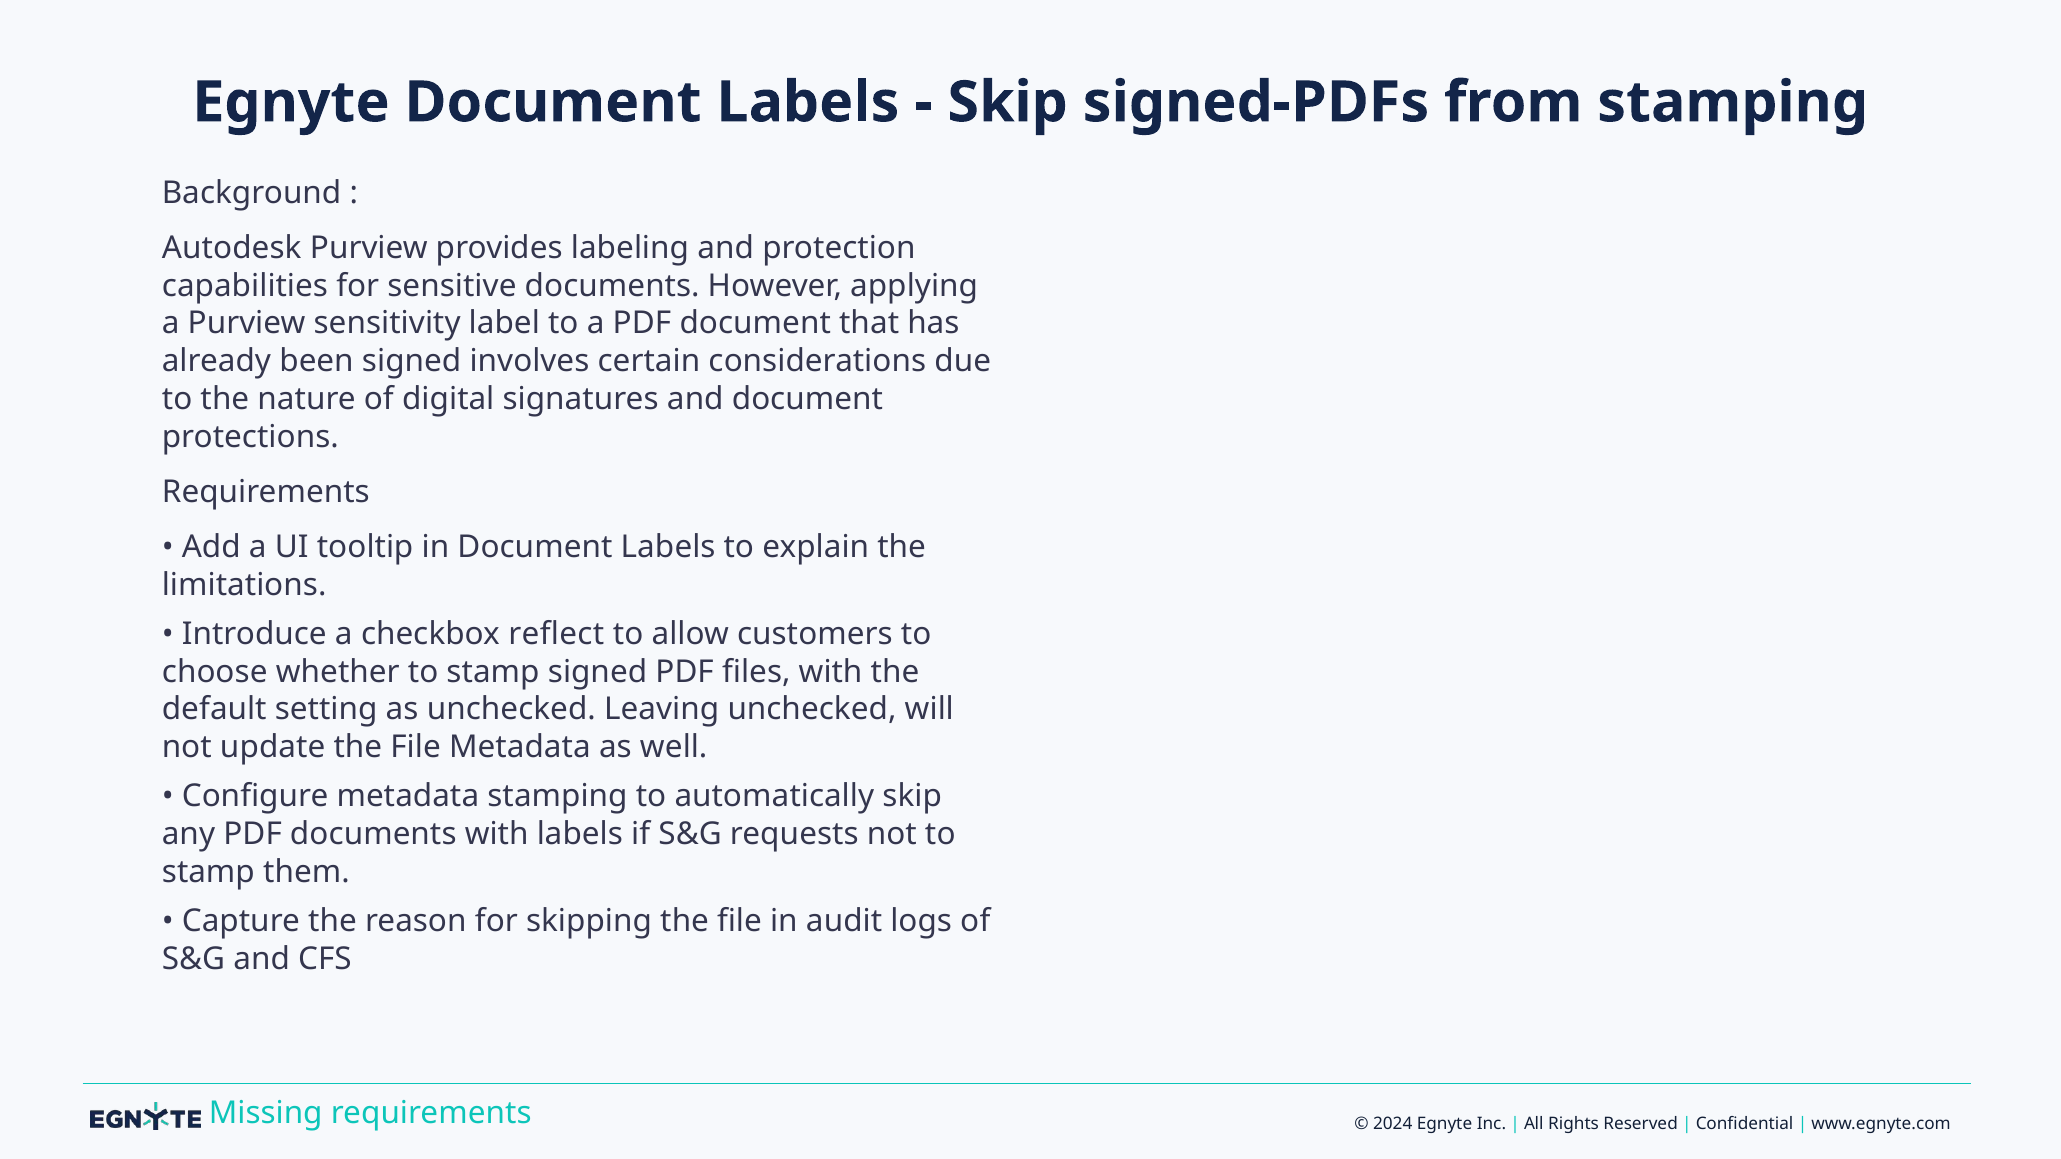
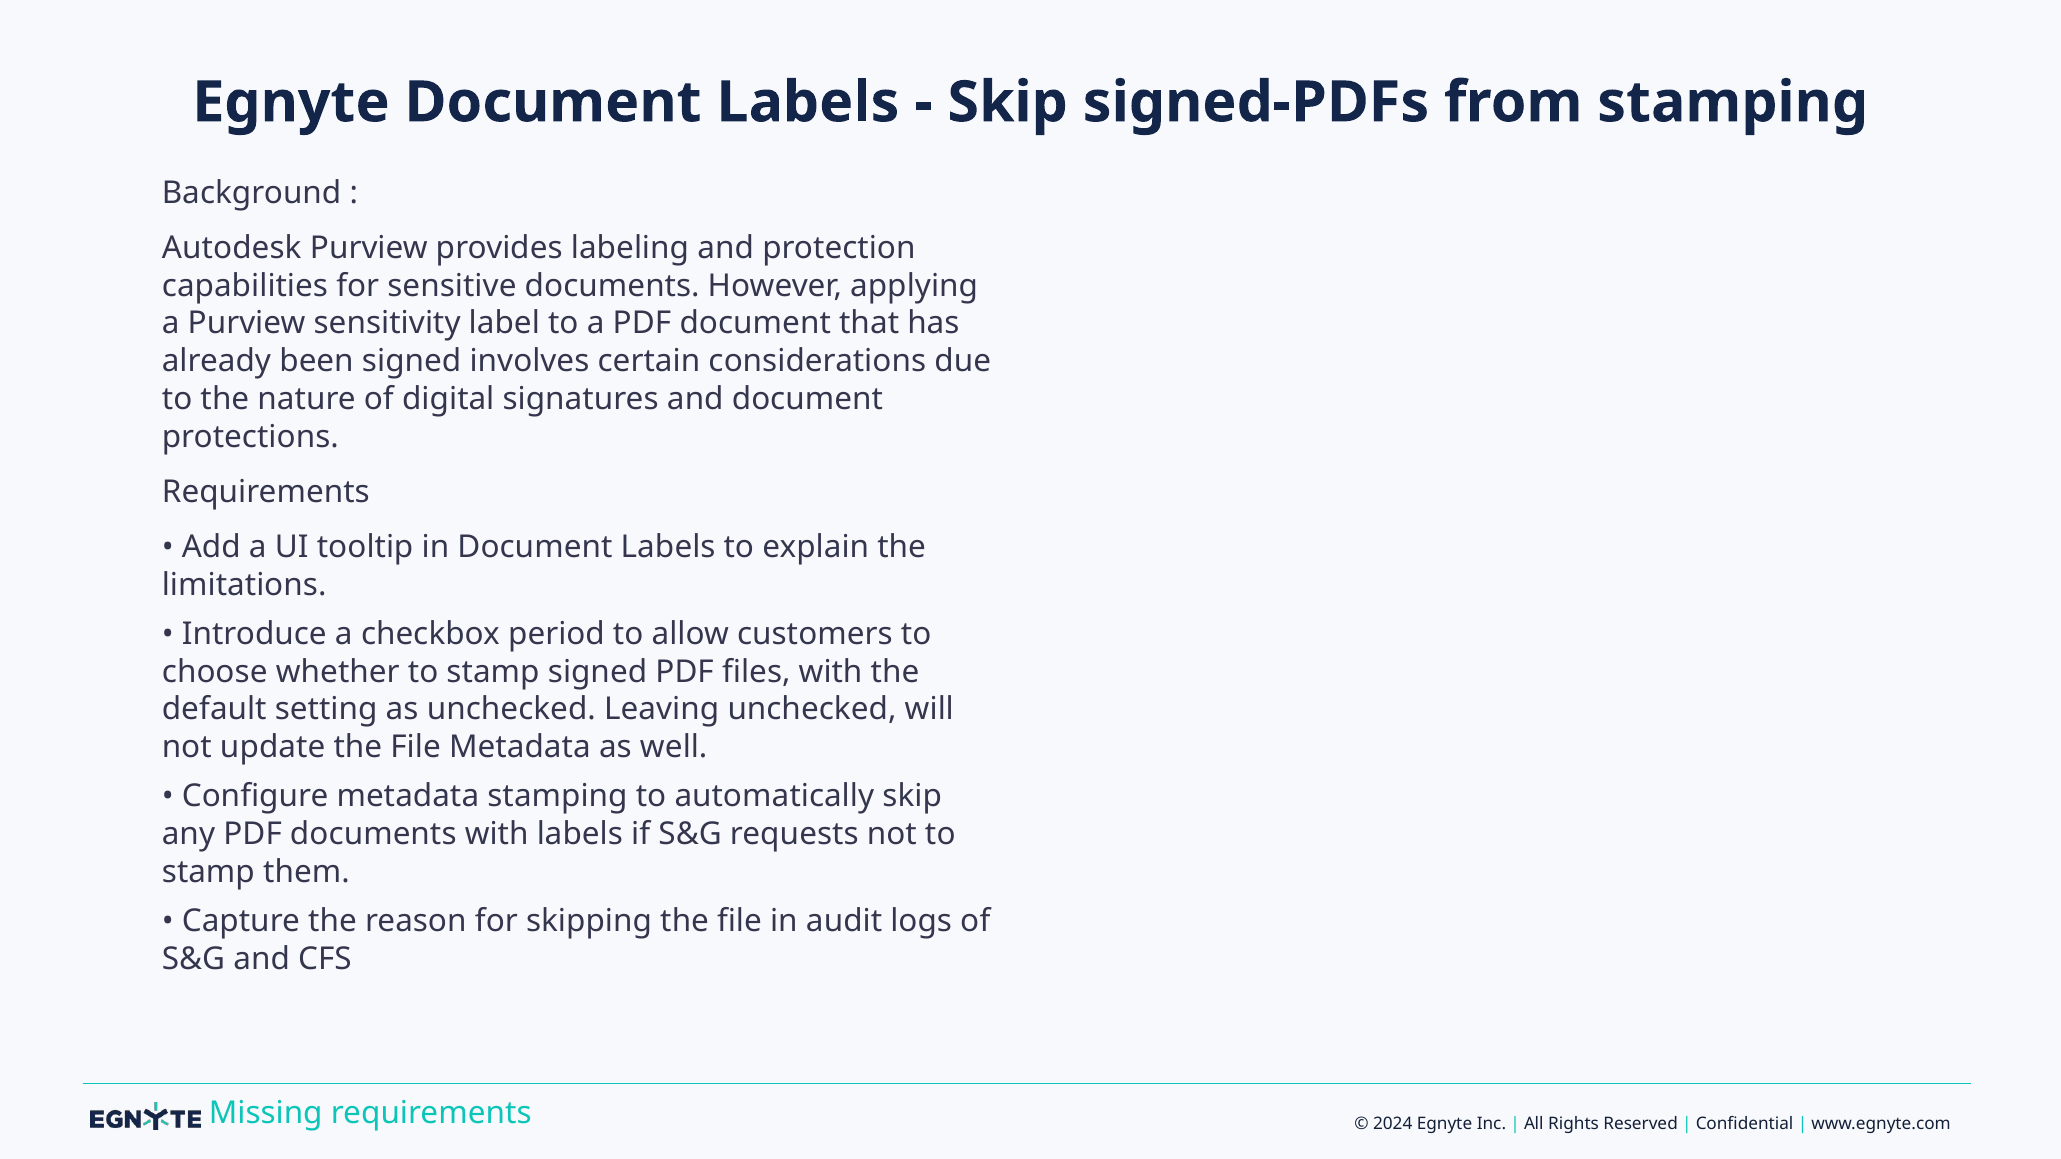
reflect: reflect -> period (556, 634)
